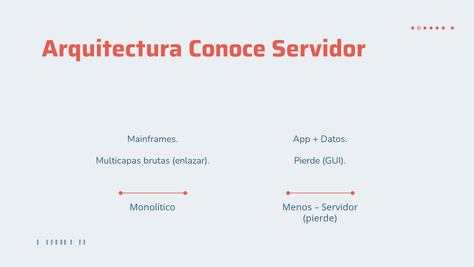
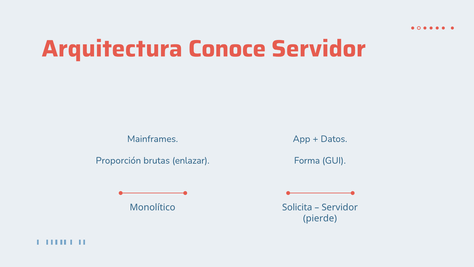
Multicapas: Multicapas -> Proporción (118, 160)
Pierde: Pierde -> Forma (307, 160)
Menos: Menos -> Solicita (297, 207)
